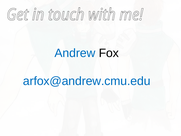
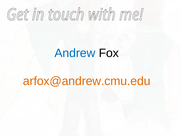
arfox@andrew.cmu.edu colour: blue -> orange (87, 81)
